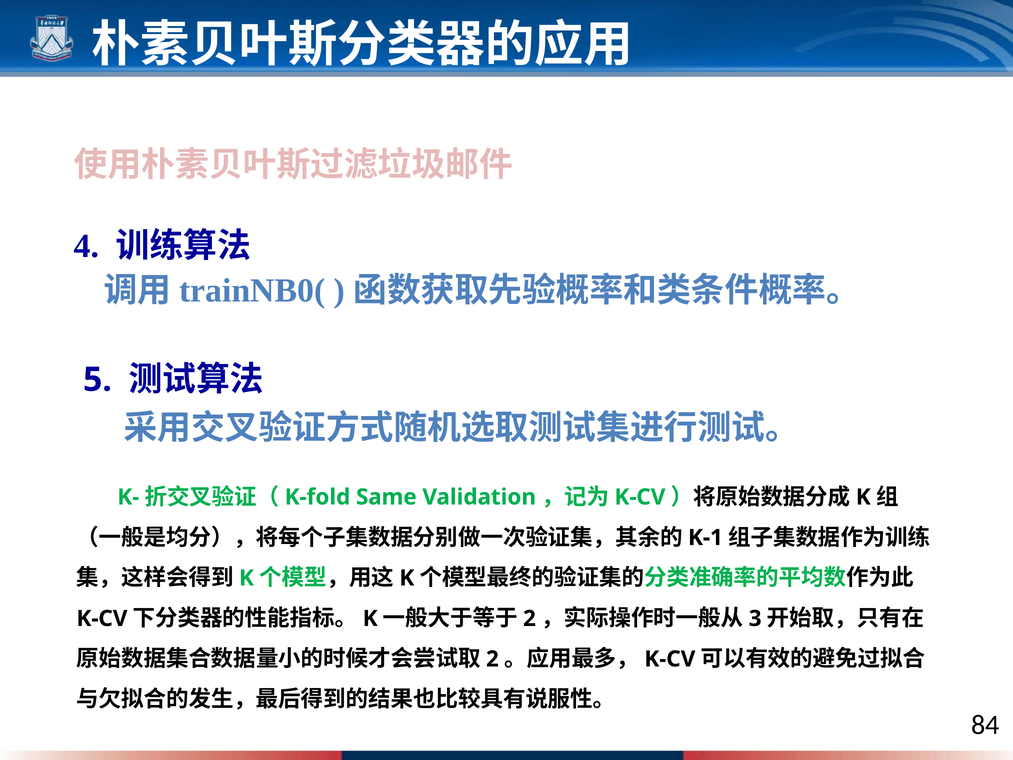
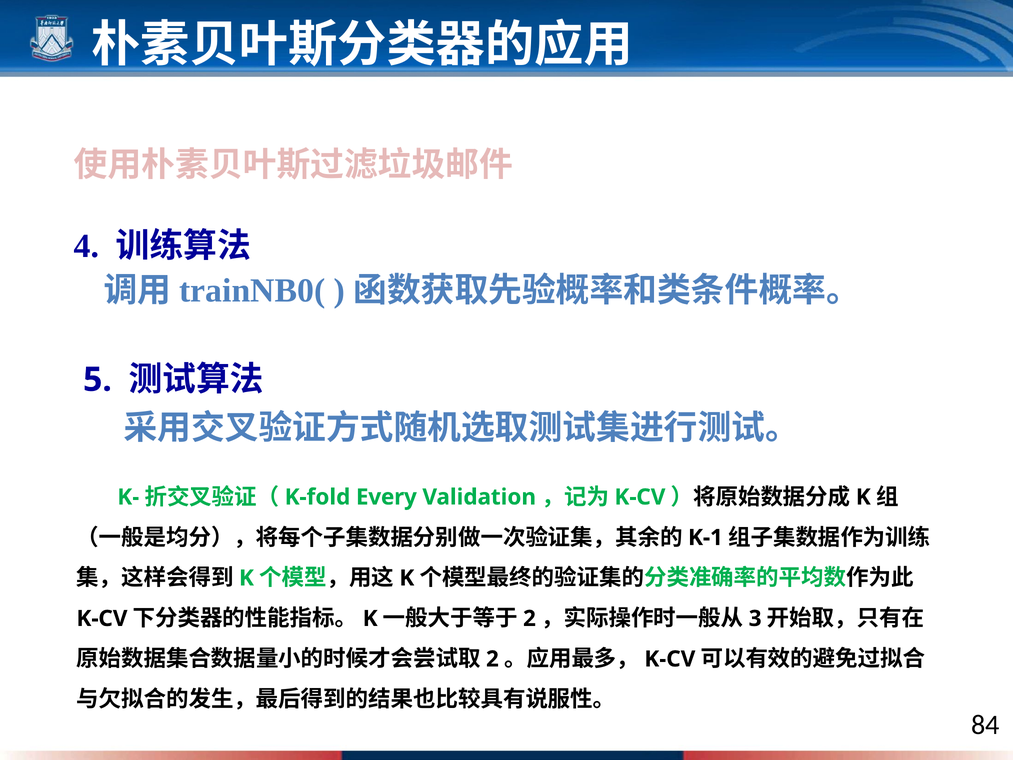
Same: Same -> Every (386, 497)
